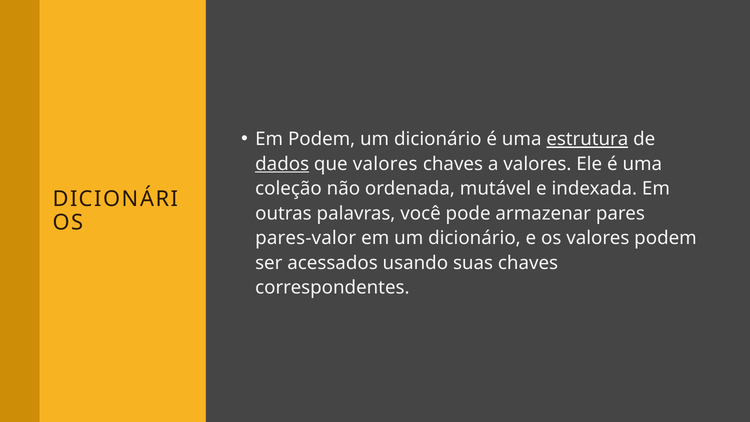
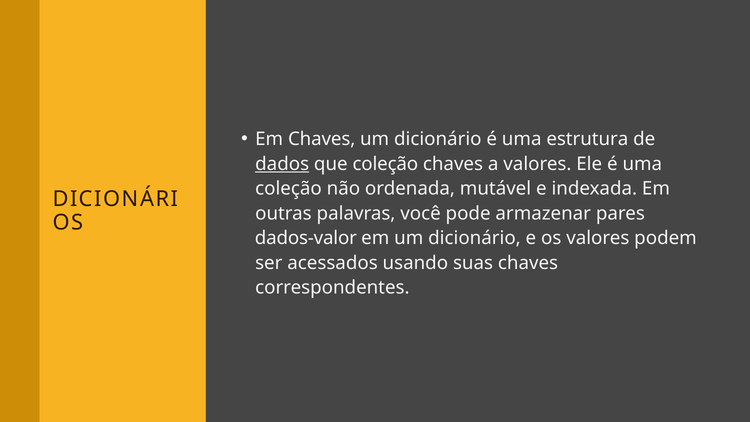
Em Podem: Podem -> Chaves (322, 139)
estrutura underline: present -> none (587, 139)
que valores: valores -> coleção (385, 164)
pares-valor: pares-valor -> dados-valor (306, 238)
